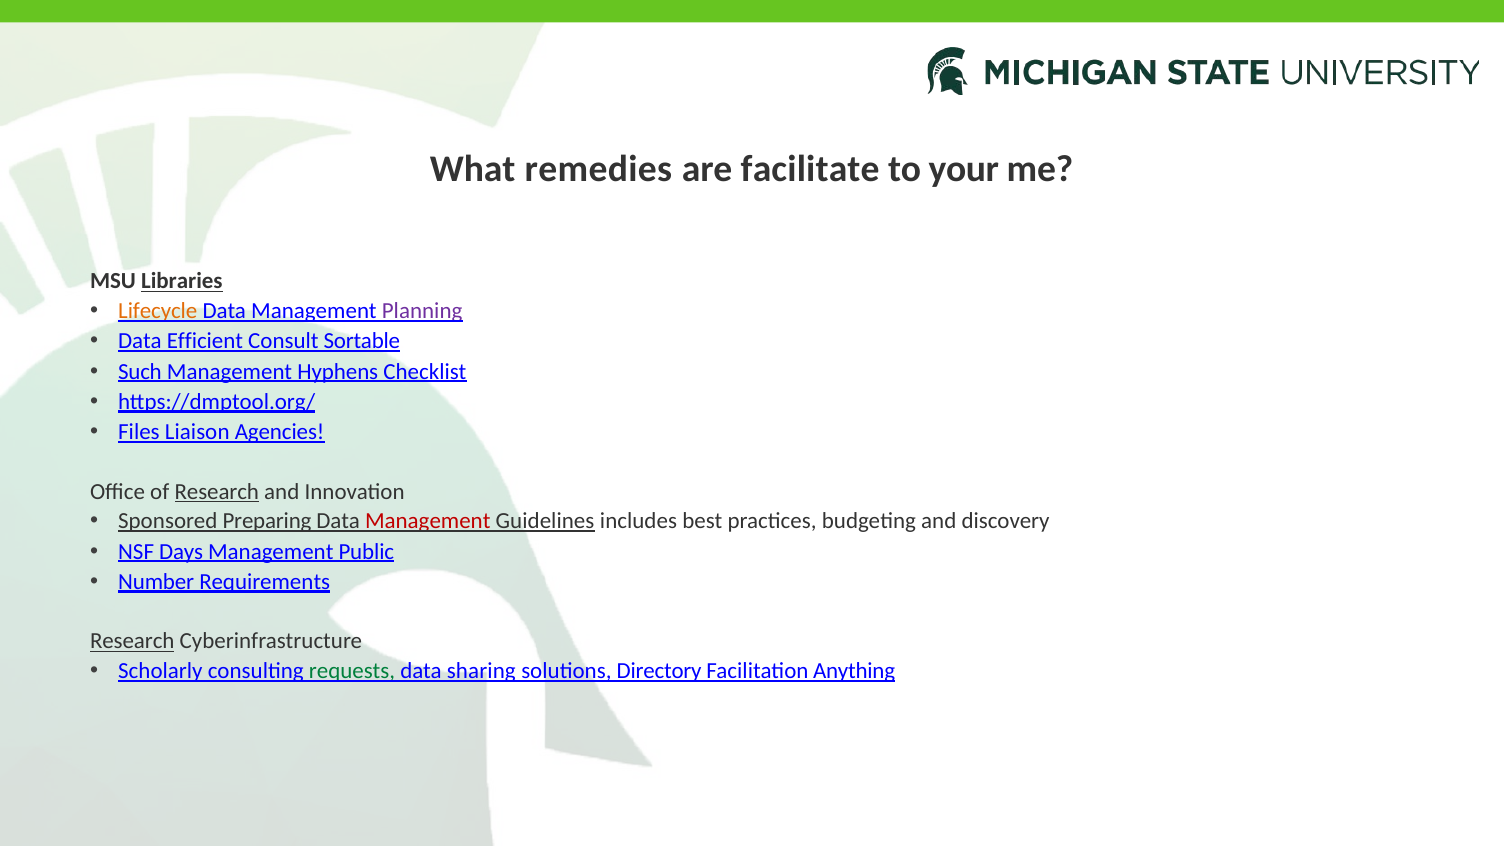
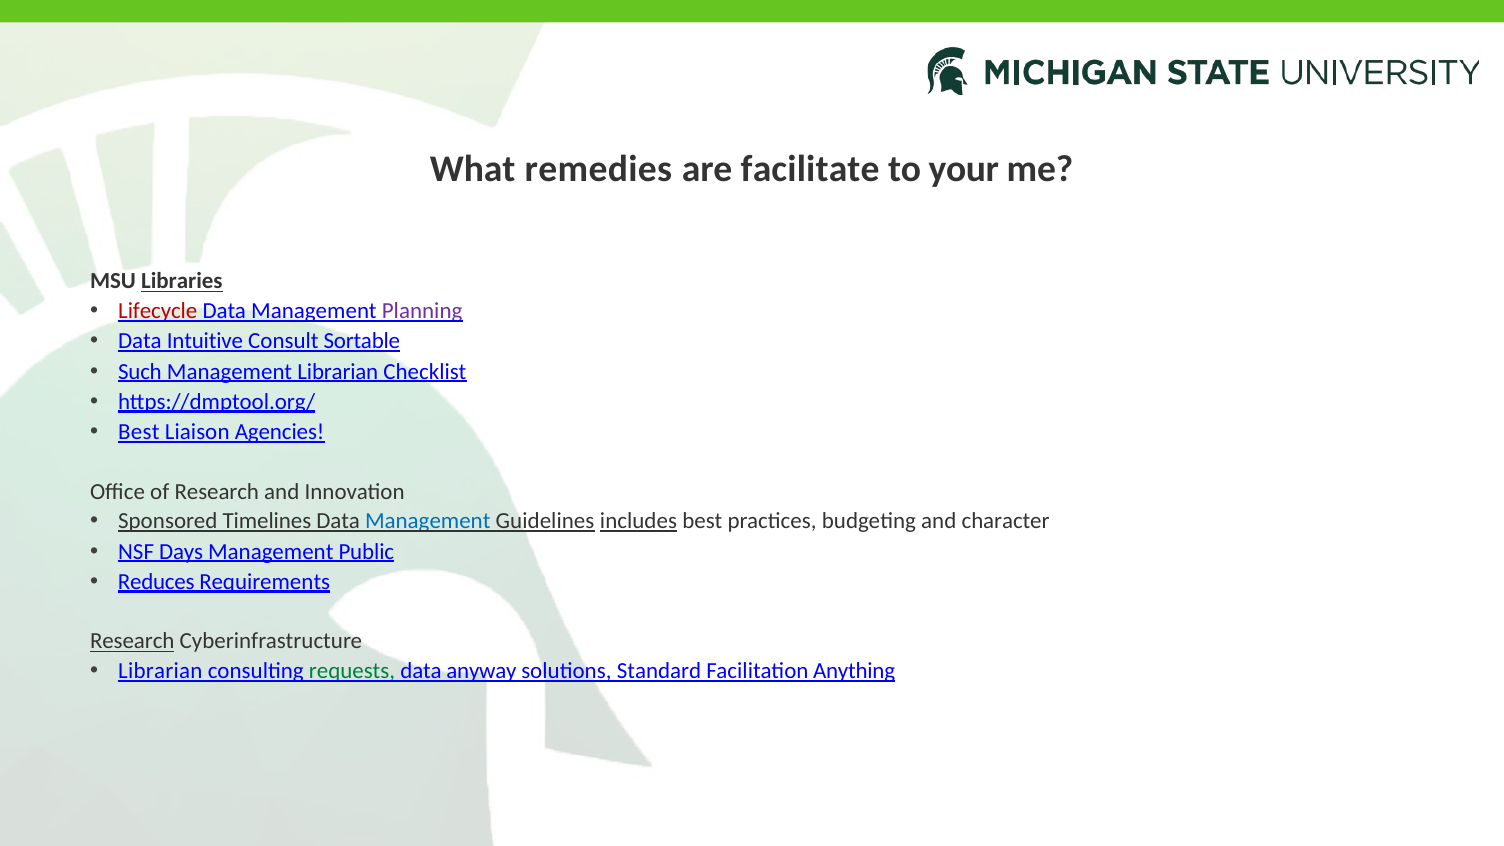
Lifecycle colour: orange -> red (158, 311)
Efficient: Efficient -> Intuitive (205, 341)
Management Hyphens: Hyphens -> Librarian (338, 371)
Files: Files -> Best (139, 432)
Research underline: present -> none (217, 492)
Preparing: Preparing -> Timelines (267, 521)
Management colour: red -> blue (428, 521)
includes underline: none -> present (638, 521)
discovery: discovery -> character (1006, 521)
Number: Number -> Reduces (156, 582)
Scholarly: Scholarly -> Librarian (160, 671)
sharing: sharing -> anyway (481, 671)
Directory: Directory -> Standard (659, 671)
